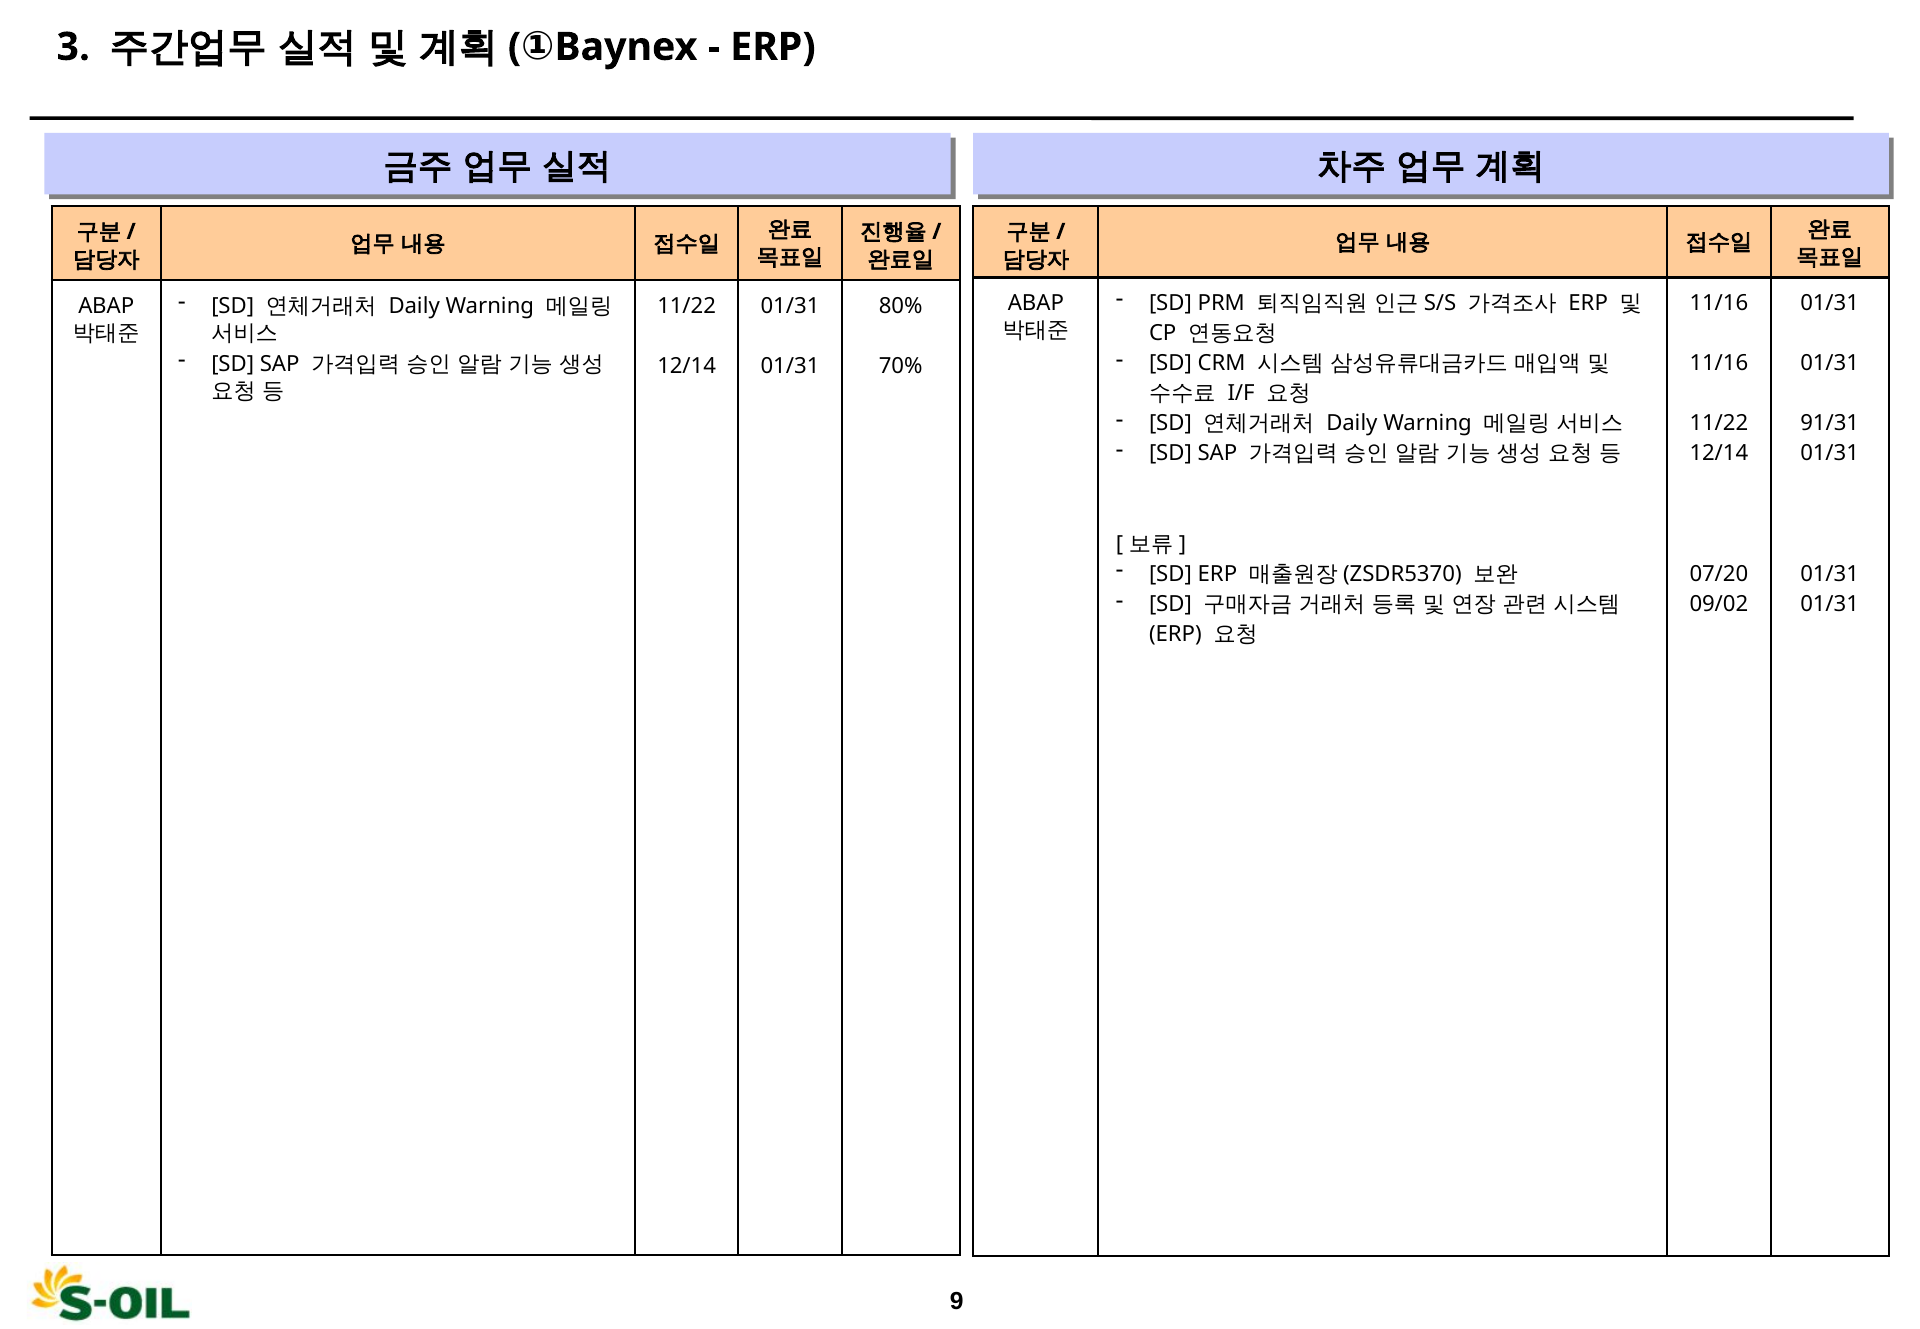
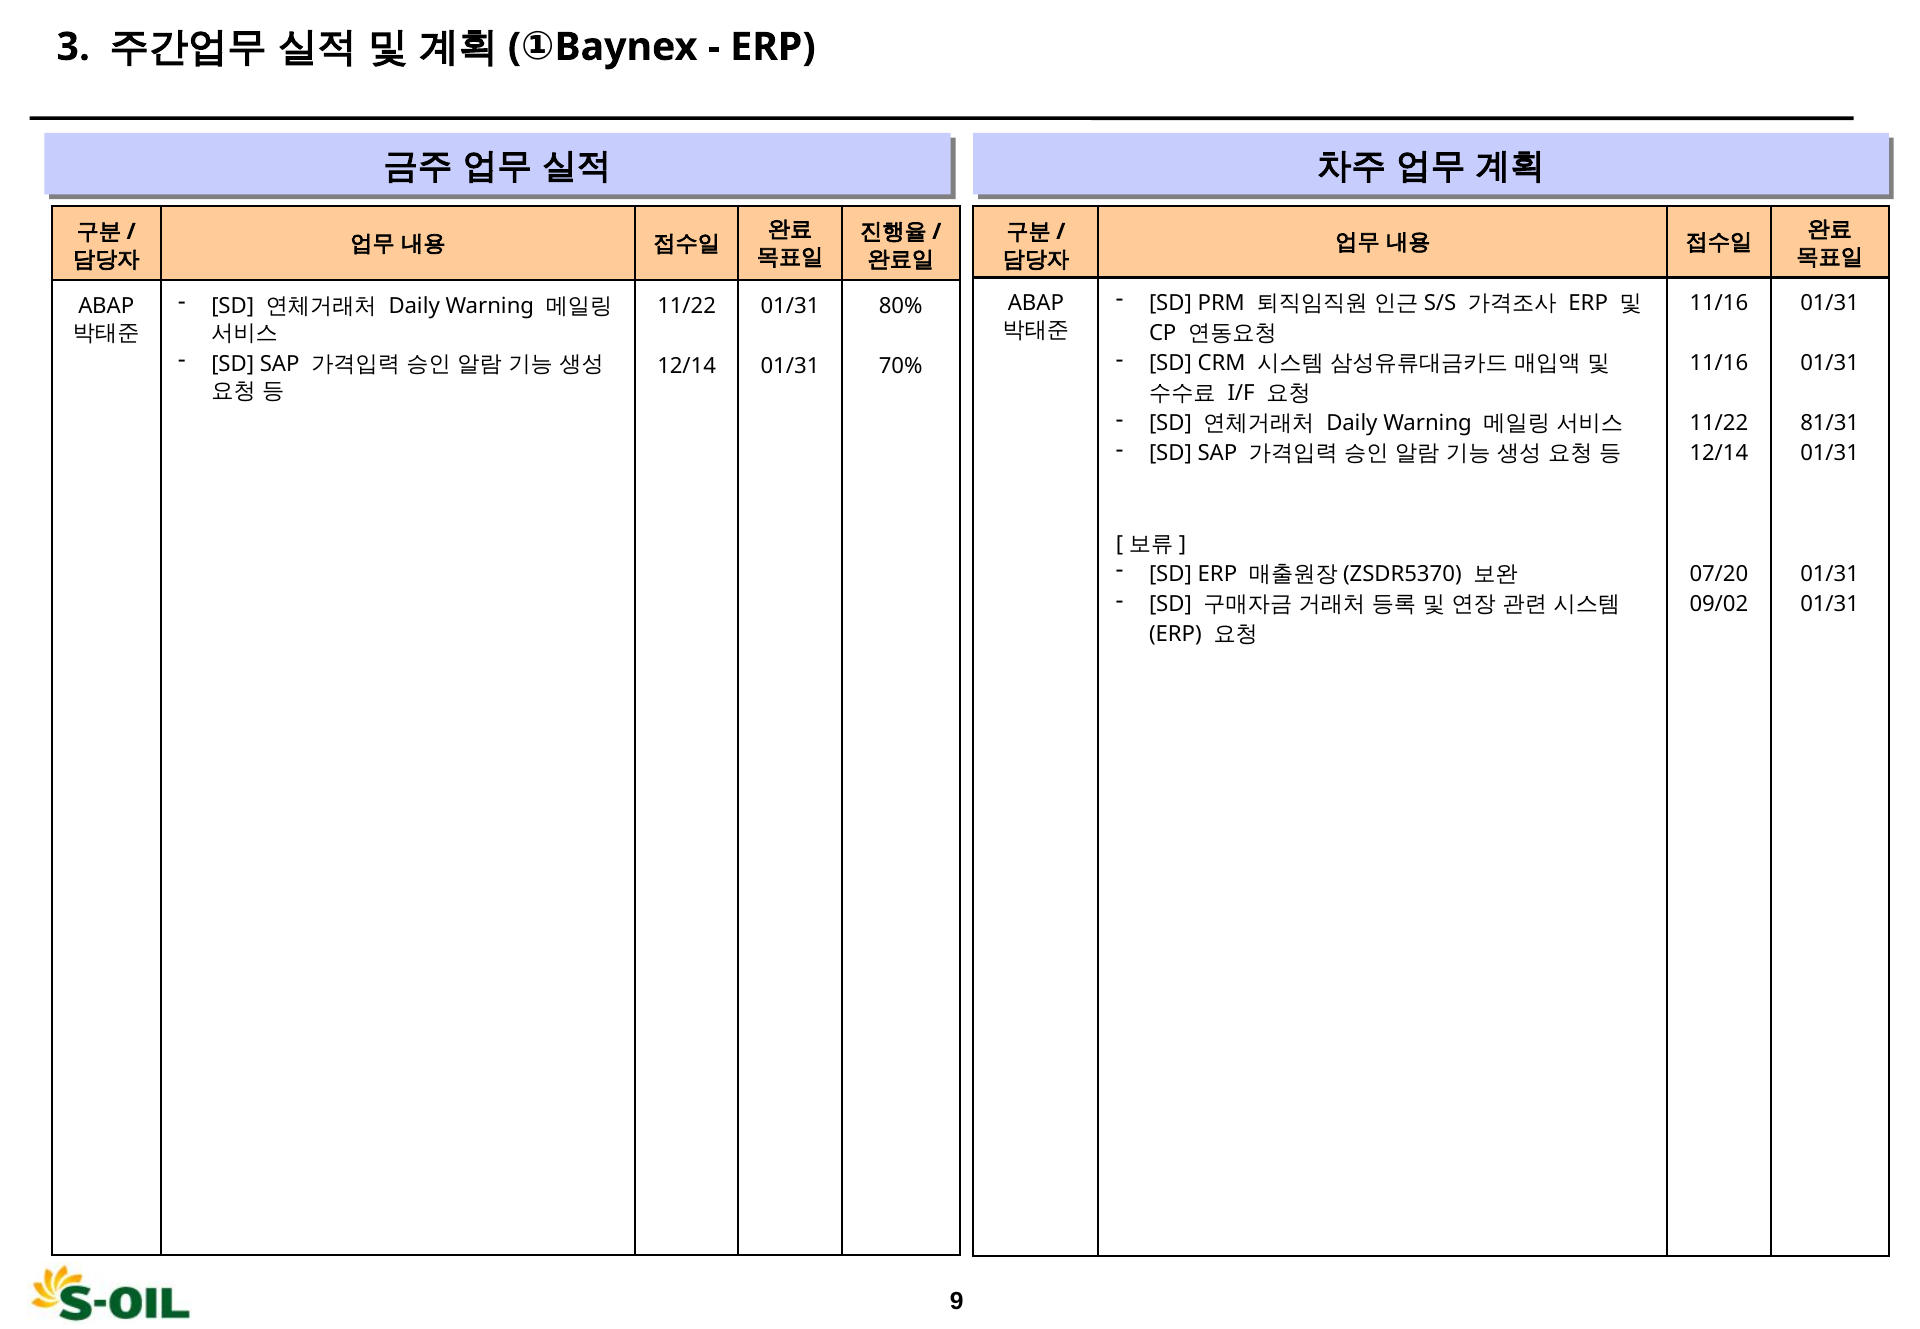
91/31: 91/31 -> 81/31 (1830, 423)
